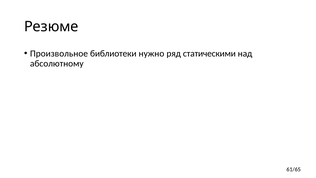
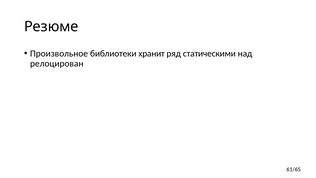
нужно: нужно -> хранит (152, 53)
абсолютному: абсолютному -> релоцирован (57, 63)
